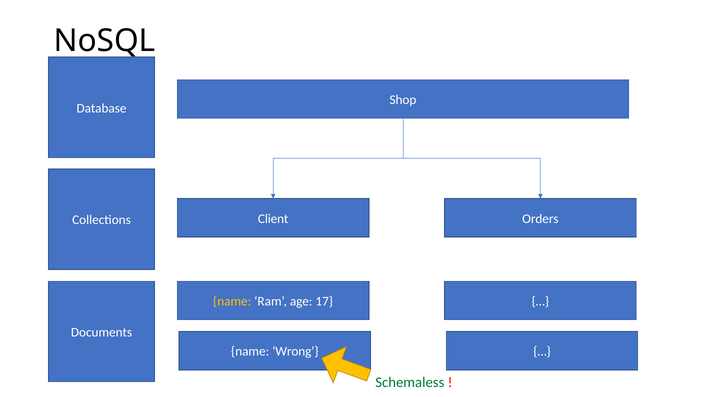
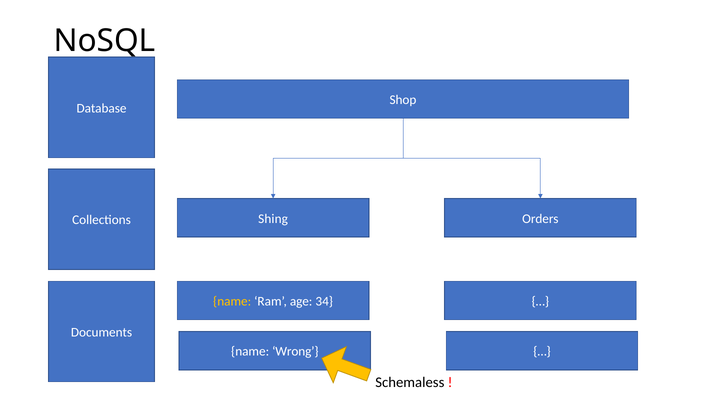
Client: Client -> Shing (273, 219)
17: 17 -> 34 (324, 301)
Schemaless colour: green -> black (410, 383)
